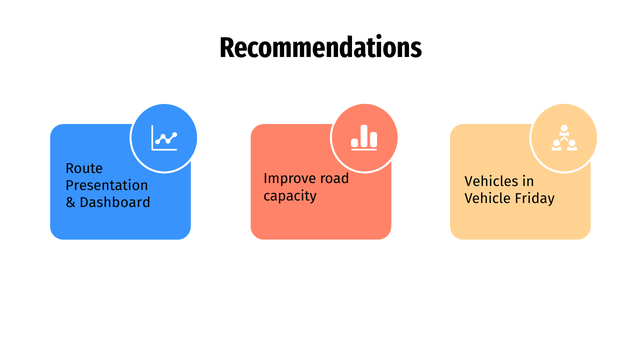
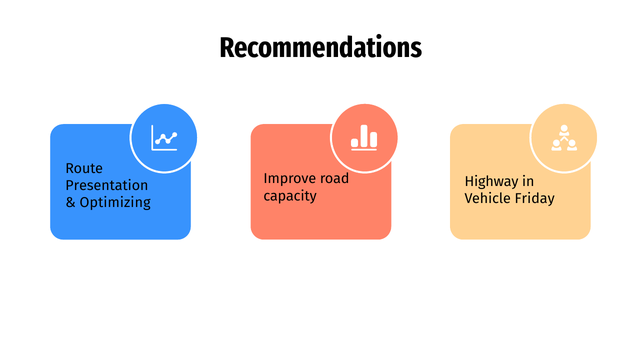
Vehicles: Vehicles -> Highway (492, 182)
Dashboard: Dashboard -> Optimizing (115, 203)
